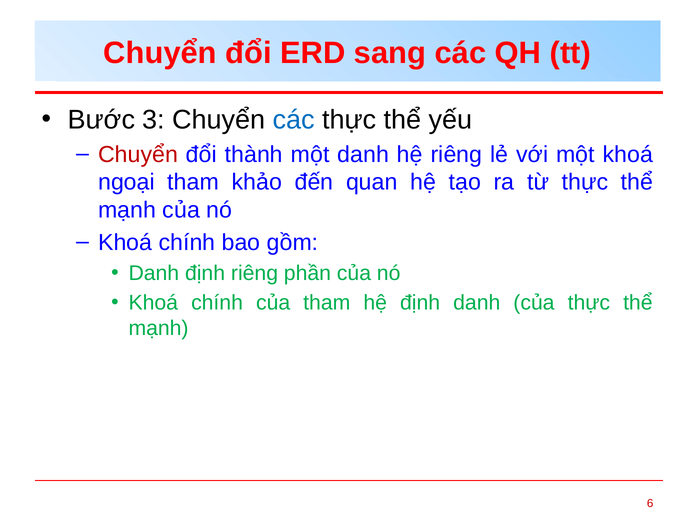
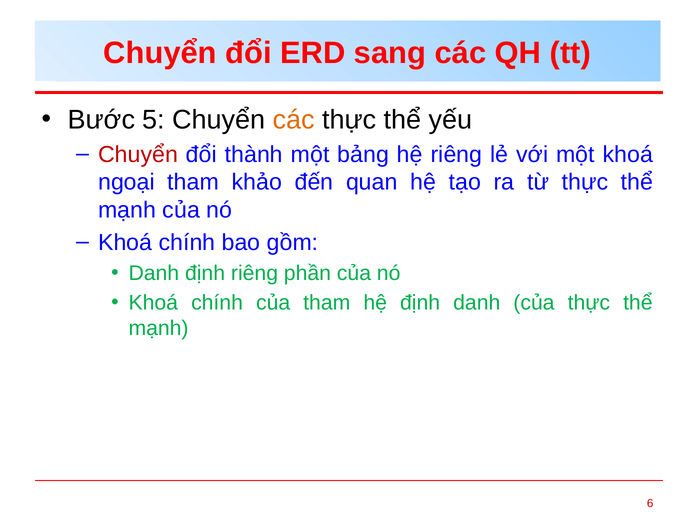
3: 3 -> 5 (154, 120)
các colour: blue -> orange (294, 120)
một danh: danh -> bảng (363, 155)
